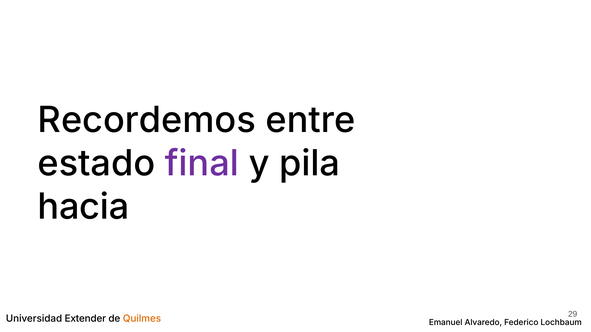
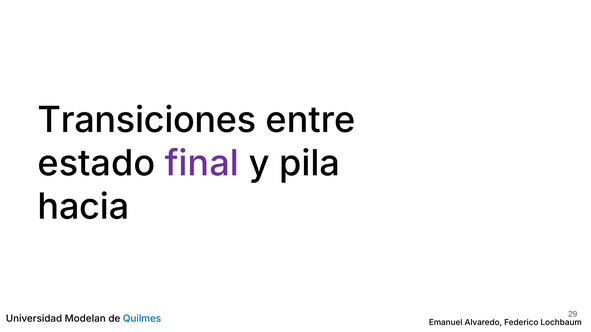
Recordemos: Recordemos -> Transiciones (147, 120)
Extender: Extender -> Modelan (85, 319)
Quilmes colour: orange -> blue (142, 319)
